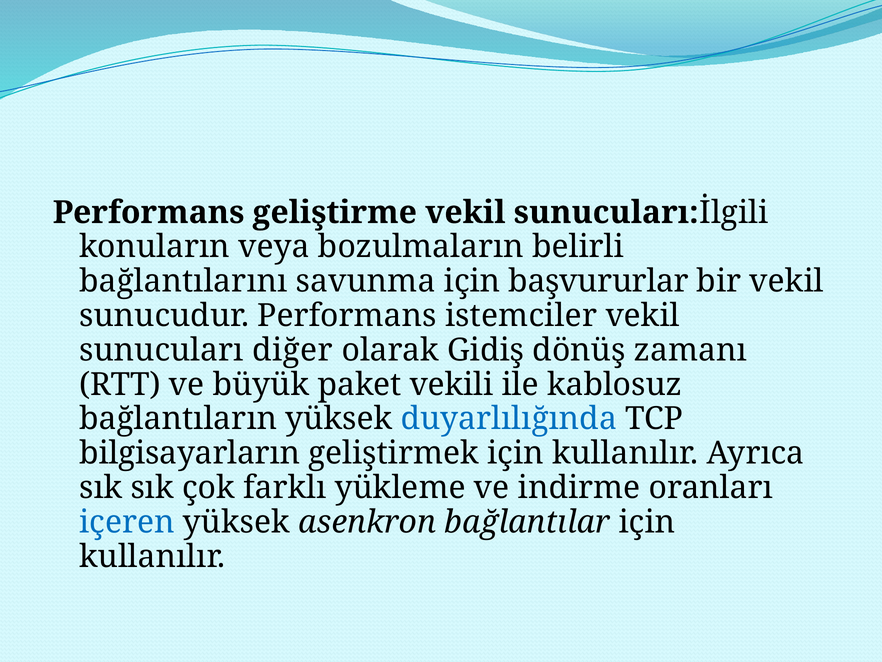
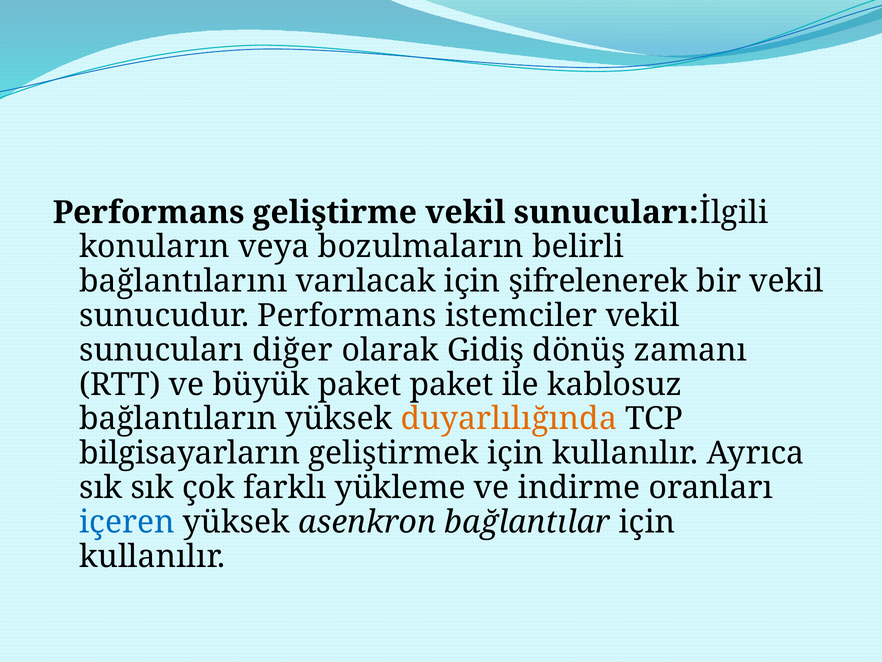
savunma: savunma -> varılacak (366, 281)
başvururlar: başvururlar -> şifrelenerek (599, 281)
paket vekili: vekili -> paket (452, 384)
duyarlılığında colour: blue -> orange (509, 419)
